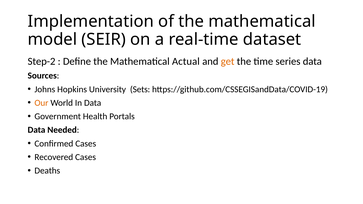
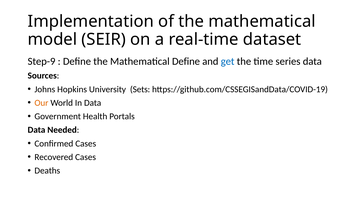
Step-2: Step-2 -> Step-9 (42, 61)
Mathematical Actual: Actual -> Define (186, 61)
get colour: orange -> blue (228, 61)
